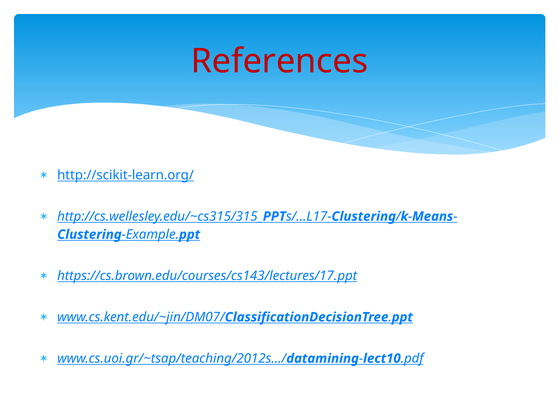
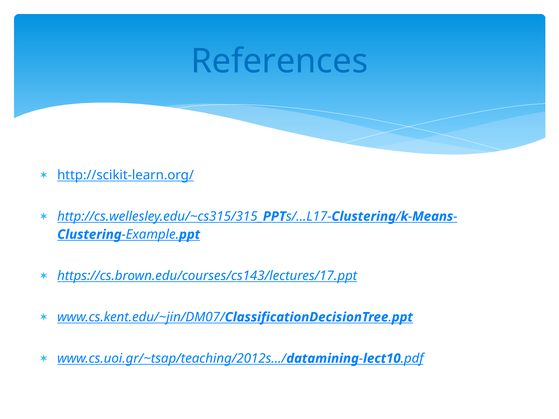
References colour: red -> blue (279, 61)
